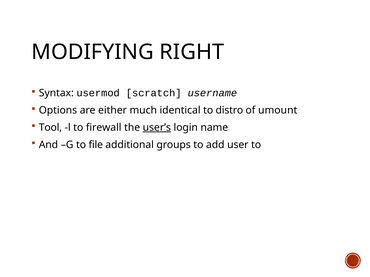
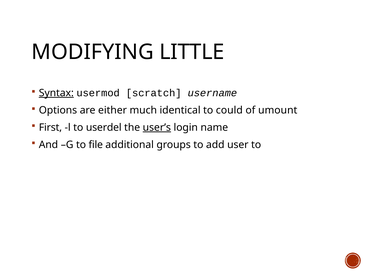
RIGHT: RIGHT -> LITTLE (192, 52)
Syntax underline: none -> present (56, 93)
distro: distro -> could (229, 110)
Tool: Tool -> First (50, 128)
firewall: firewall -> userdel (104, 128)
